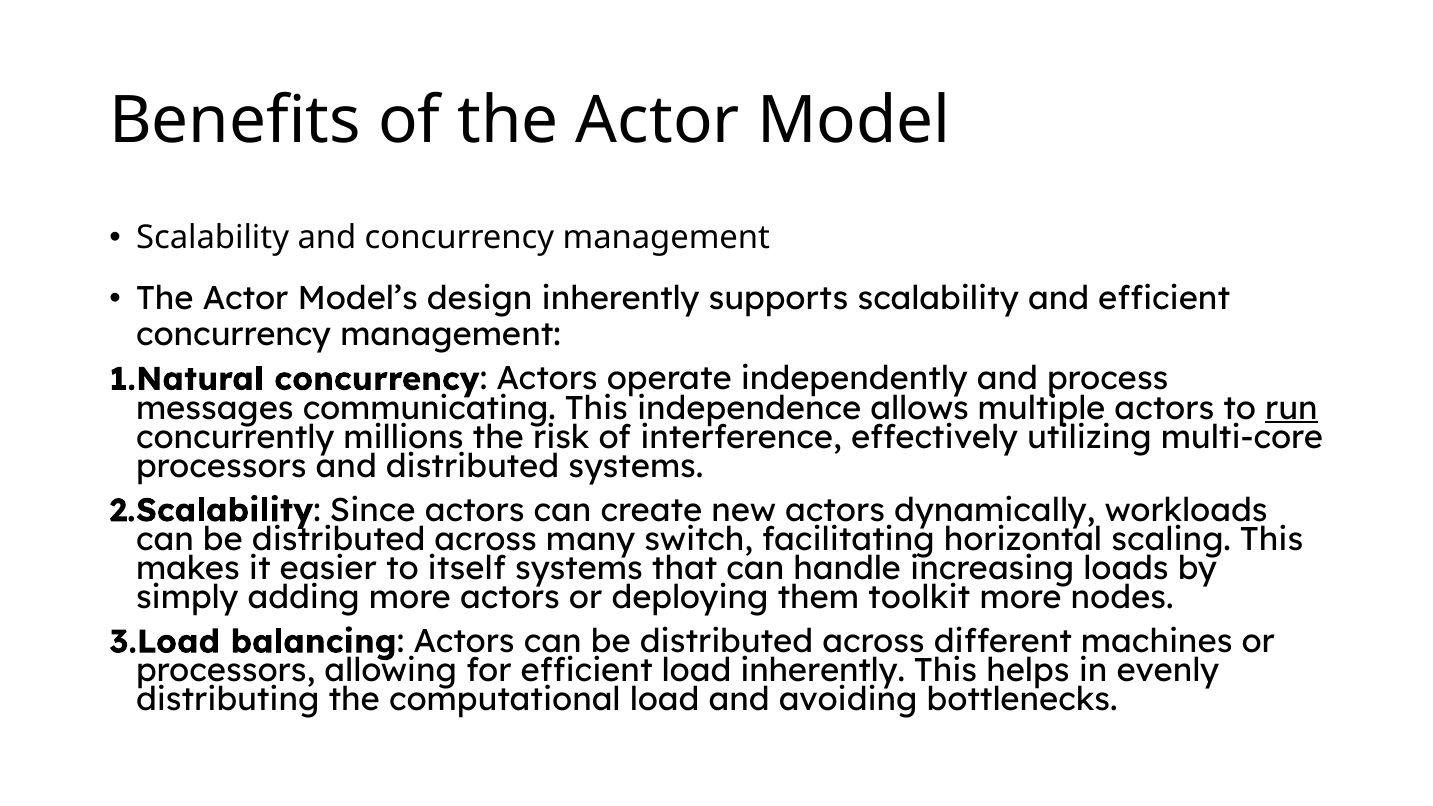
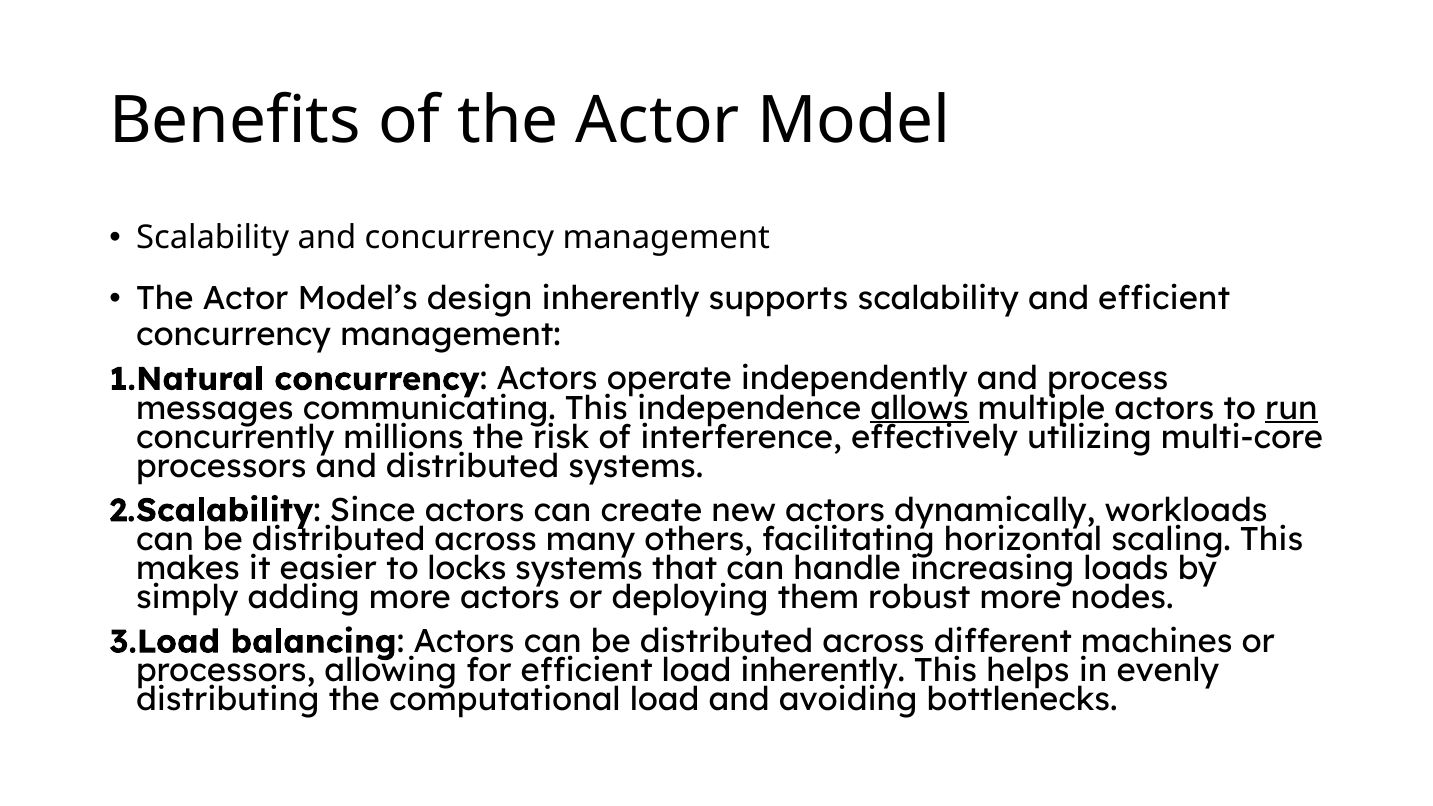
allows underline: none -> present (920, 408)
switch: switch -> others (699, 540)
itself: itself -> locks (467, 569)
toolkit: toolkit -> robust (919, 598)
